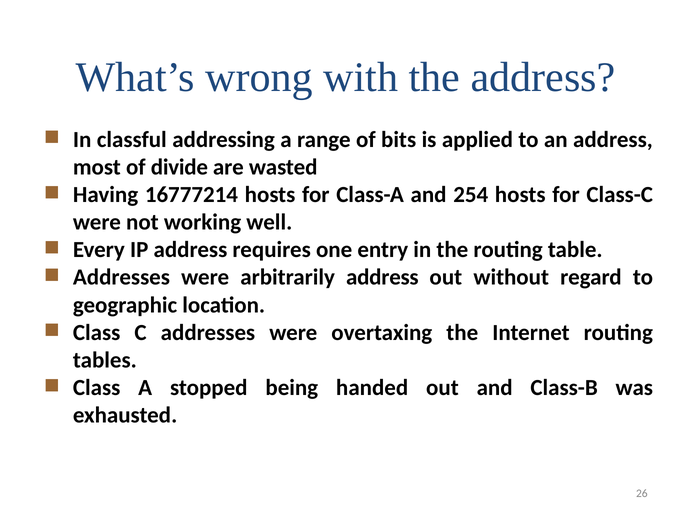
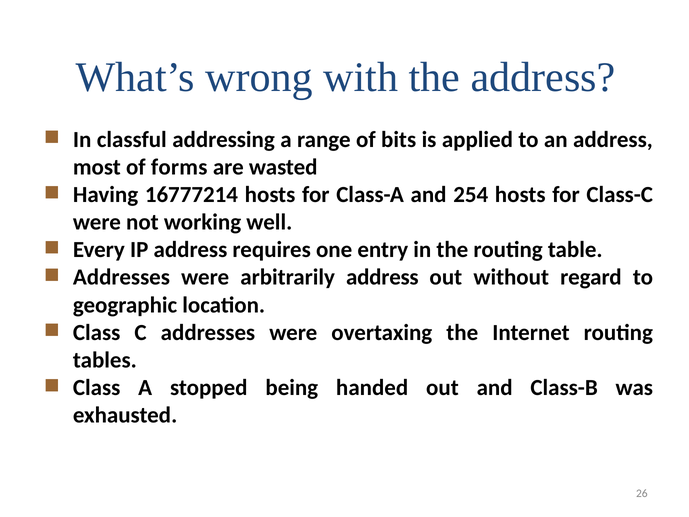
divide: divide -> forms (179, 167)
